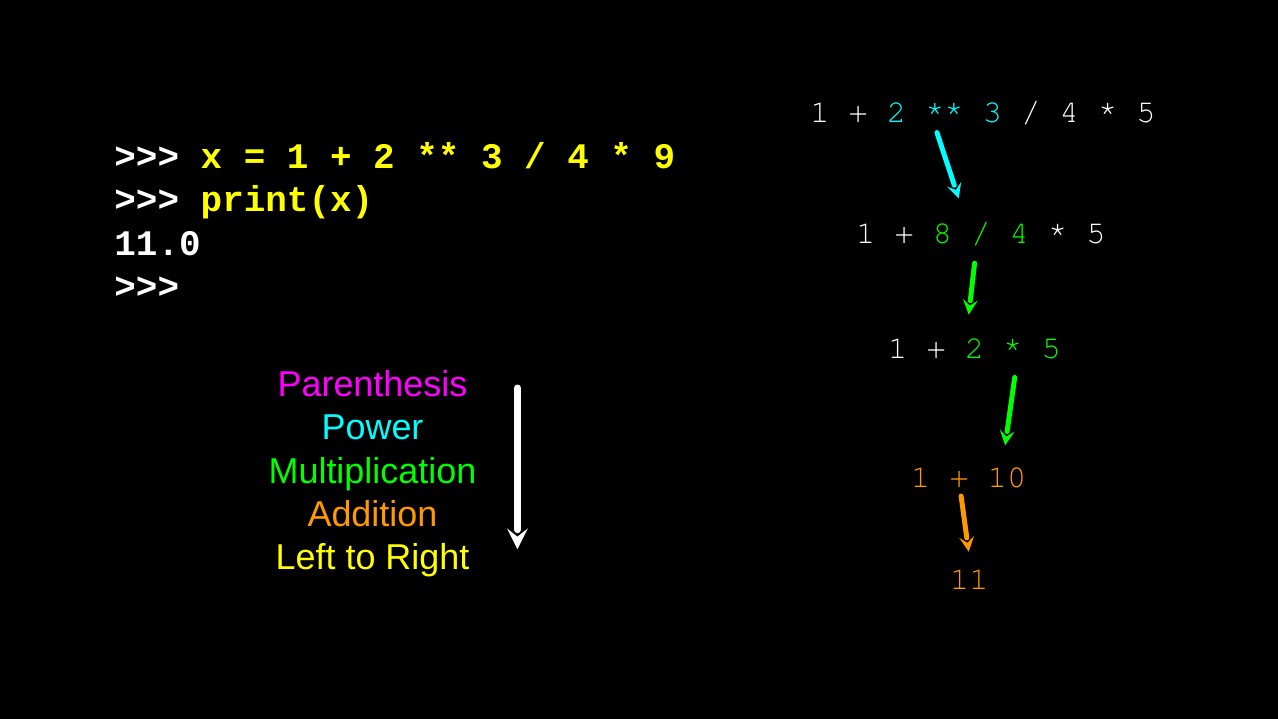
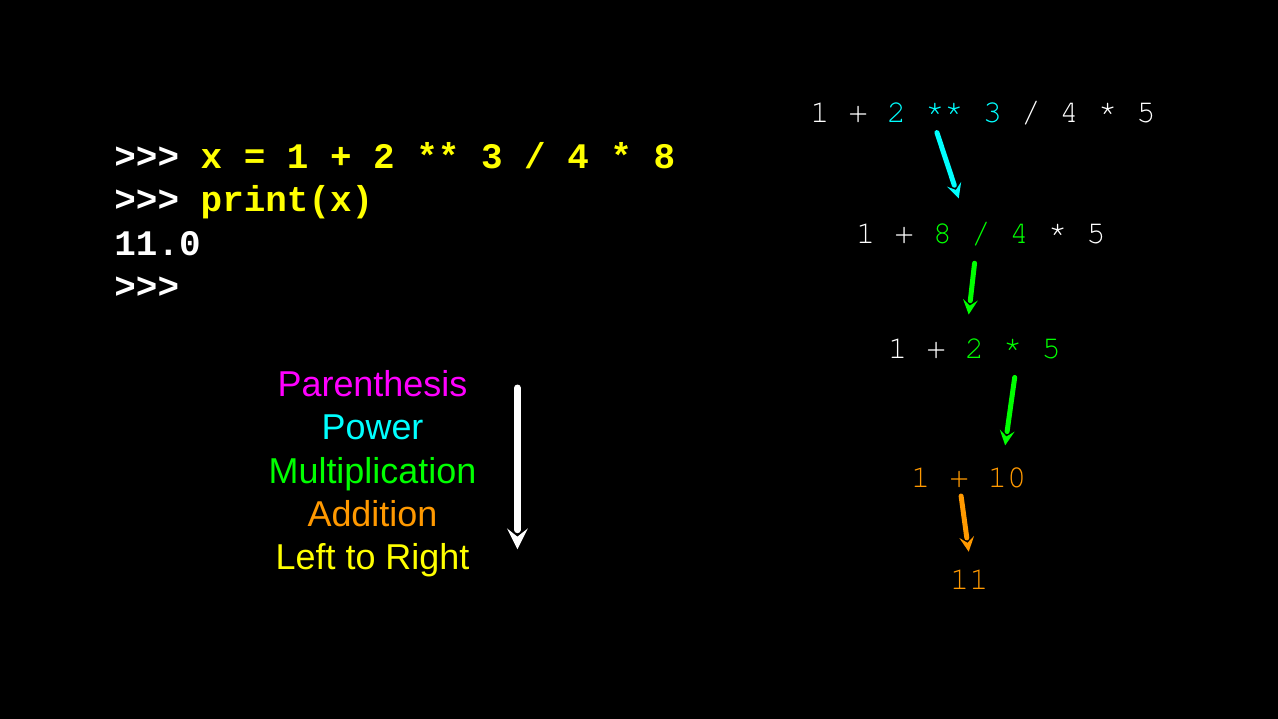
9: 9 -> 8 (664, 157)
